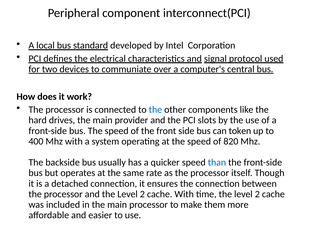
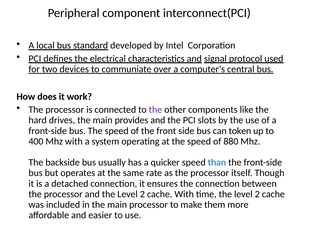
the colour: blue -> purple (155, 110)
provider: provider -> provides (131, 120)
820: 820 -> 880 (231, 141)
